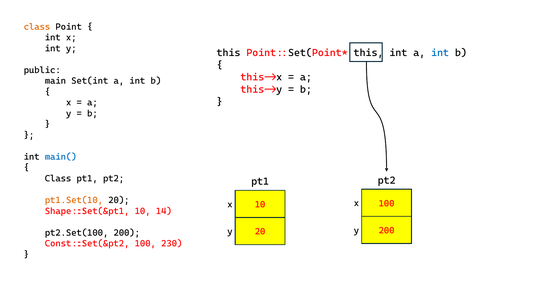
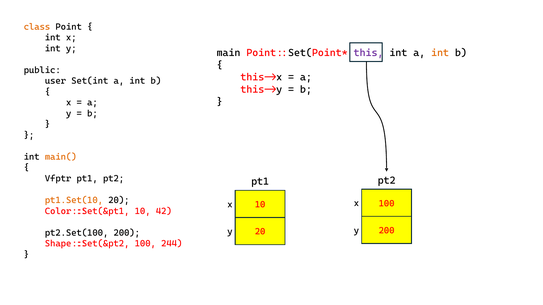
this: this -> main (229, 53)
this colour: black -> purple (369, 53)
int colour: blue -> orange (440, 53)
main: main -> user (55, 81)
main( colour: blue -> orange (61, 157)
Class: Class -> Vfptr (58, 179)
Shape::Set(&pt1: Shape::Set(&pt1 -> Color::Set(&pt1 (87, 211)
14: 14 -> 42 (164, 211)
Const::Set(&pt2: Const::Set(&pt2 -> Shape::Set(&pt2 (87, 244)
230: 230 -> 244 (172, 244)
